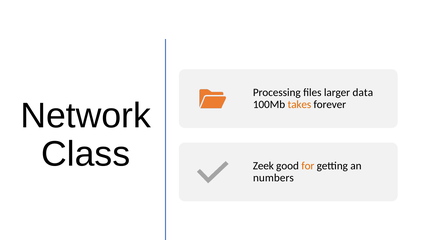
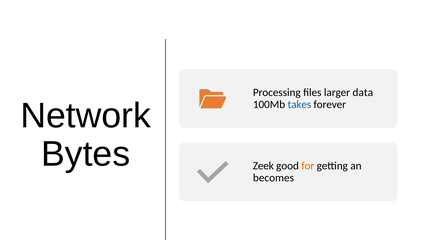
takes colour: orange -> blue (299, 105)
Class: Class -> Bytes (86, 154)
numbers: numbers -> becomes (273, 178)
